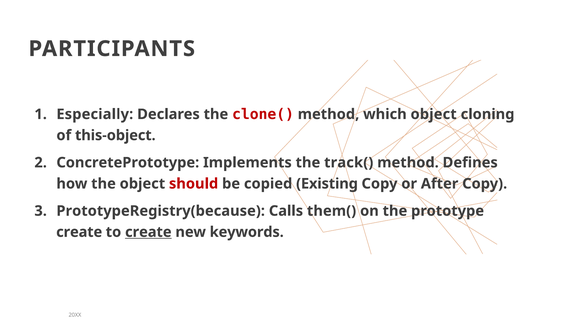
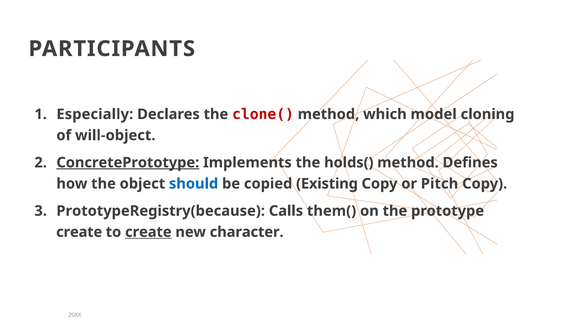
which object: object -> model (434, 114)
this-object: this-object -> will-object (115, 135)
ConcretePrototype underline: none -> present (128, 163)
track(: track( -> holds( (349, 163)
should colour: red -> blue (194, 184)
After: After -> Pitch (440, 184)
keywords: keywords -> character (247, 232)
